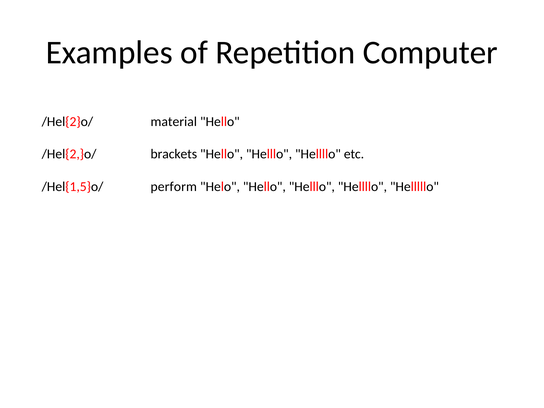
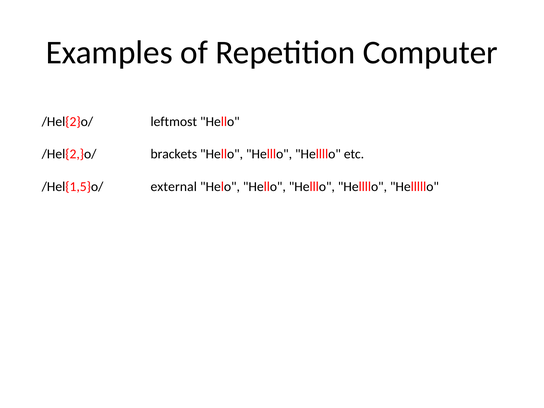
material: material -> leftmost (174, 122)
perform: perform -> external (174, 187)
